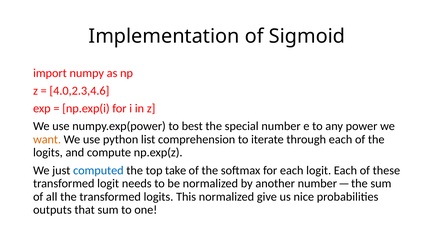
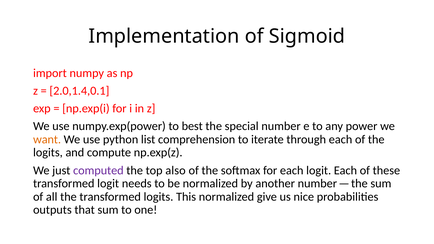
4.0,2.3,4.6: 4.0,2.3,4.6 -> 2.0,1.4,0.1 (79, 91)
computed colour: blue -> purple (98, 170)
take: take -> also (176, 170)
